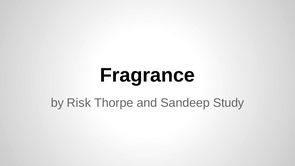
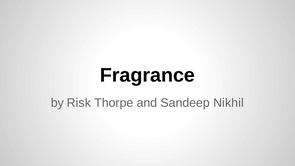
Study: Study -> Nikhil (229, 103)
